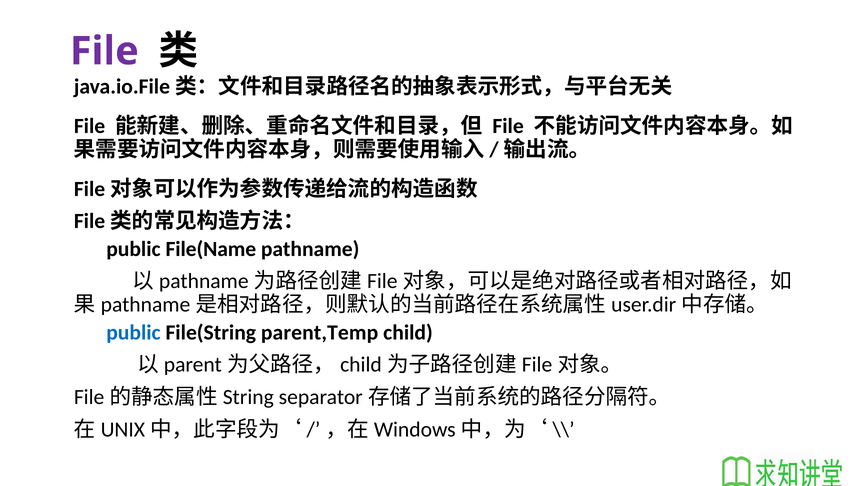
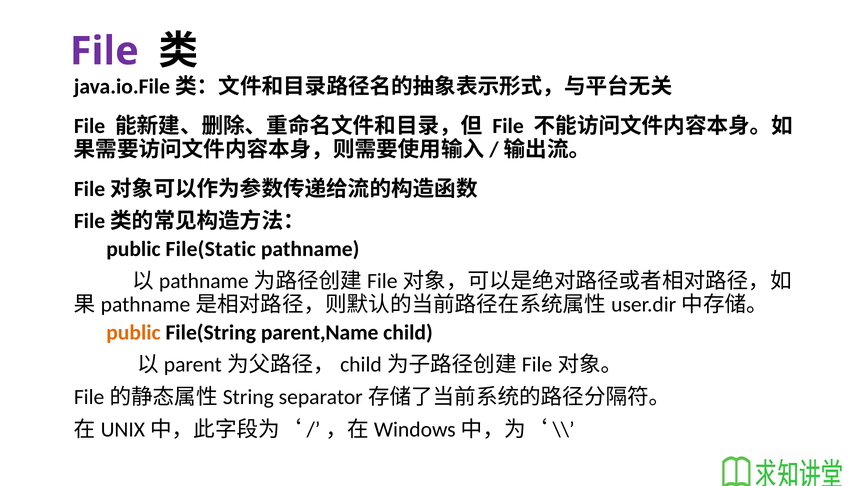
File(Name: File(Name -> File(Static (211, 249)
public colour: blue -> orange (133, 332)
parent,Temp: parent,Temp -> parent,Name (320, 332)
